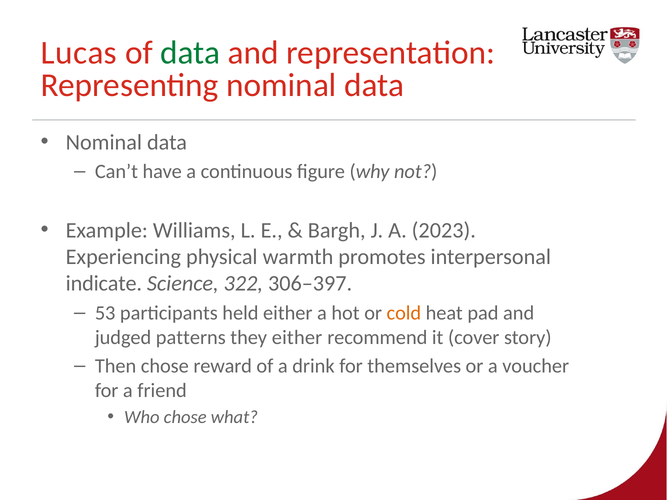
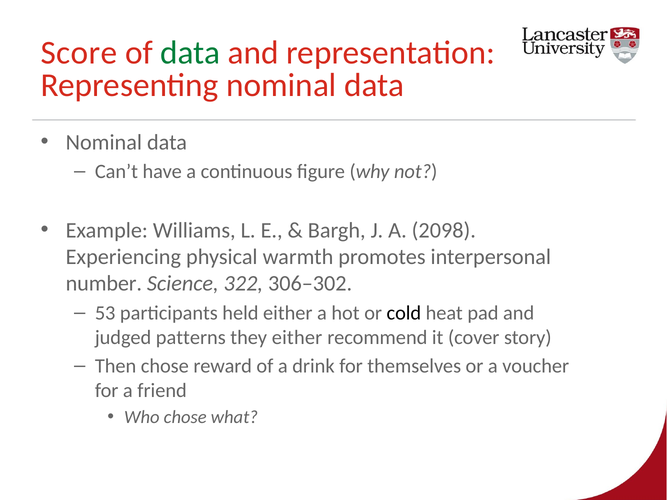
Lucas: Lucas -> Score (79, 53)
2023: 2023 -> 2098 (444, 230)
indicate: indicate -> number (104, 284)
306–397: 306–397 -> 306–302 (310, 284)
cold colour: orange -> black (404, 313)
